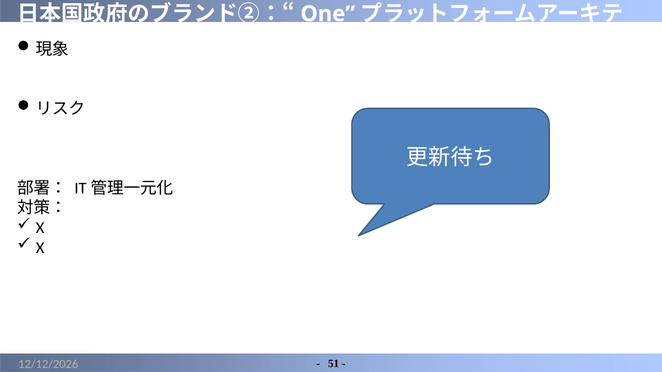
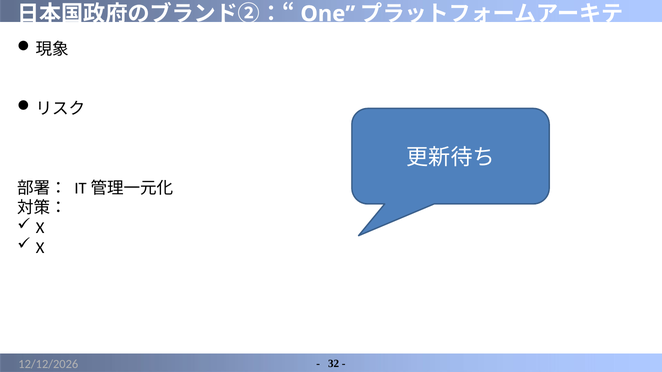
51: 51 -> 32 (334, 364)
